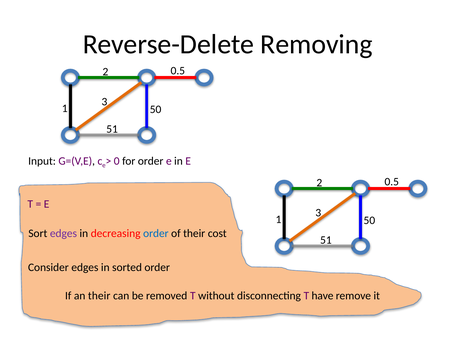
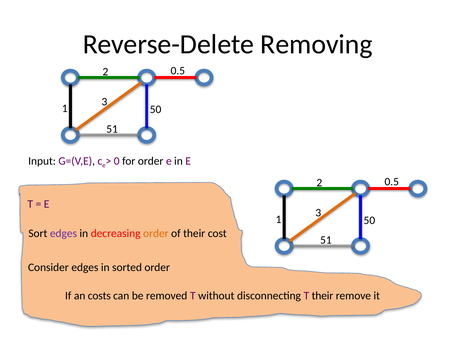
order colour: blue -> orange (156, 233)
an their: their -> costs (99, 296)
T have: have -> their (322, 296)
